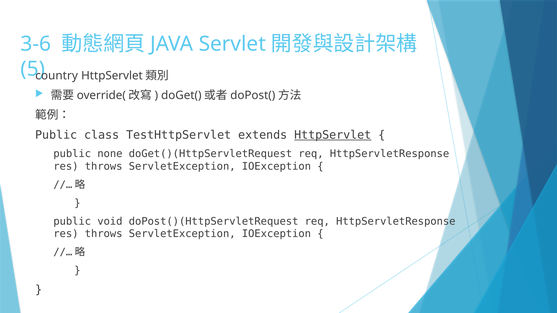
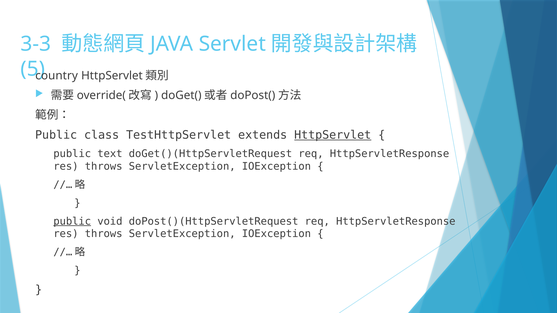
3-6: 3-6 -> 3-3 (36, 44)
none: none -> text (110, 154)
public underline: none -> present (72, 221)
